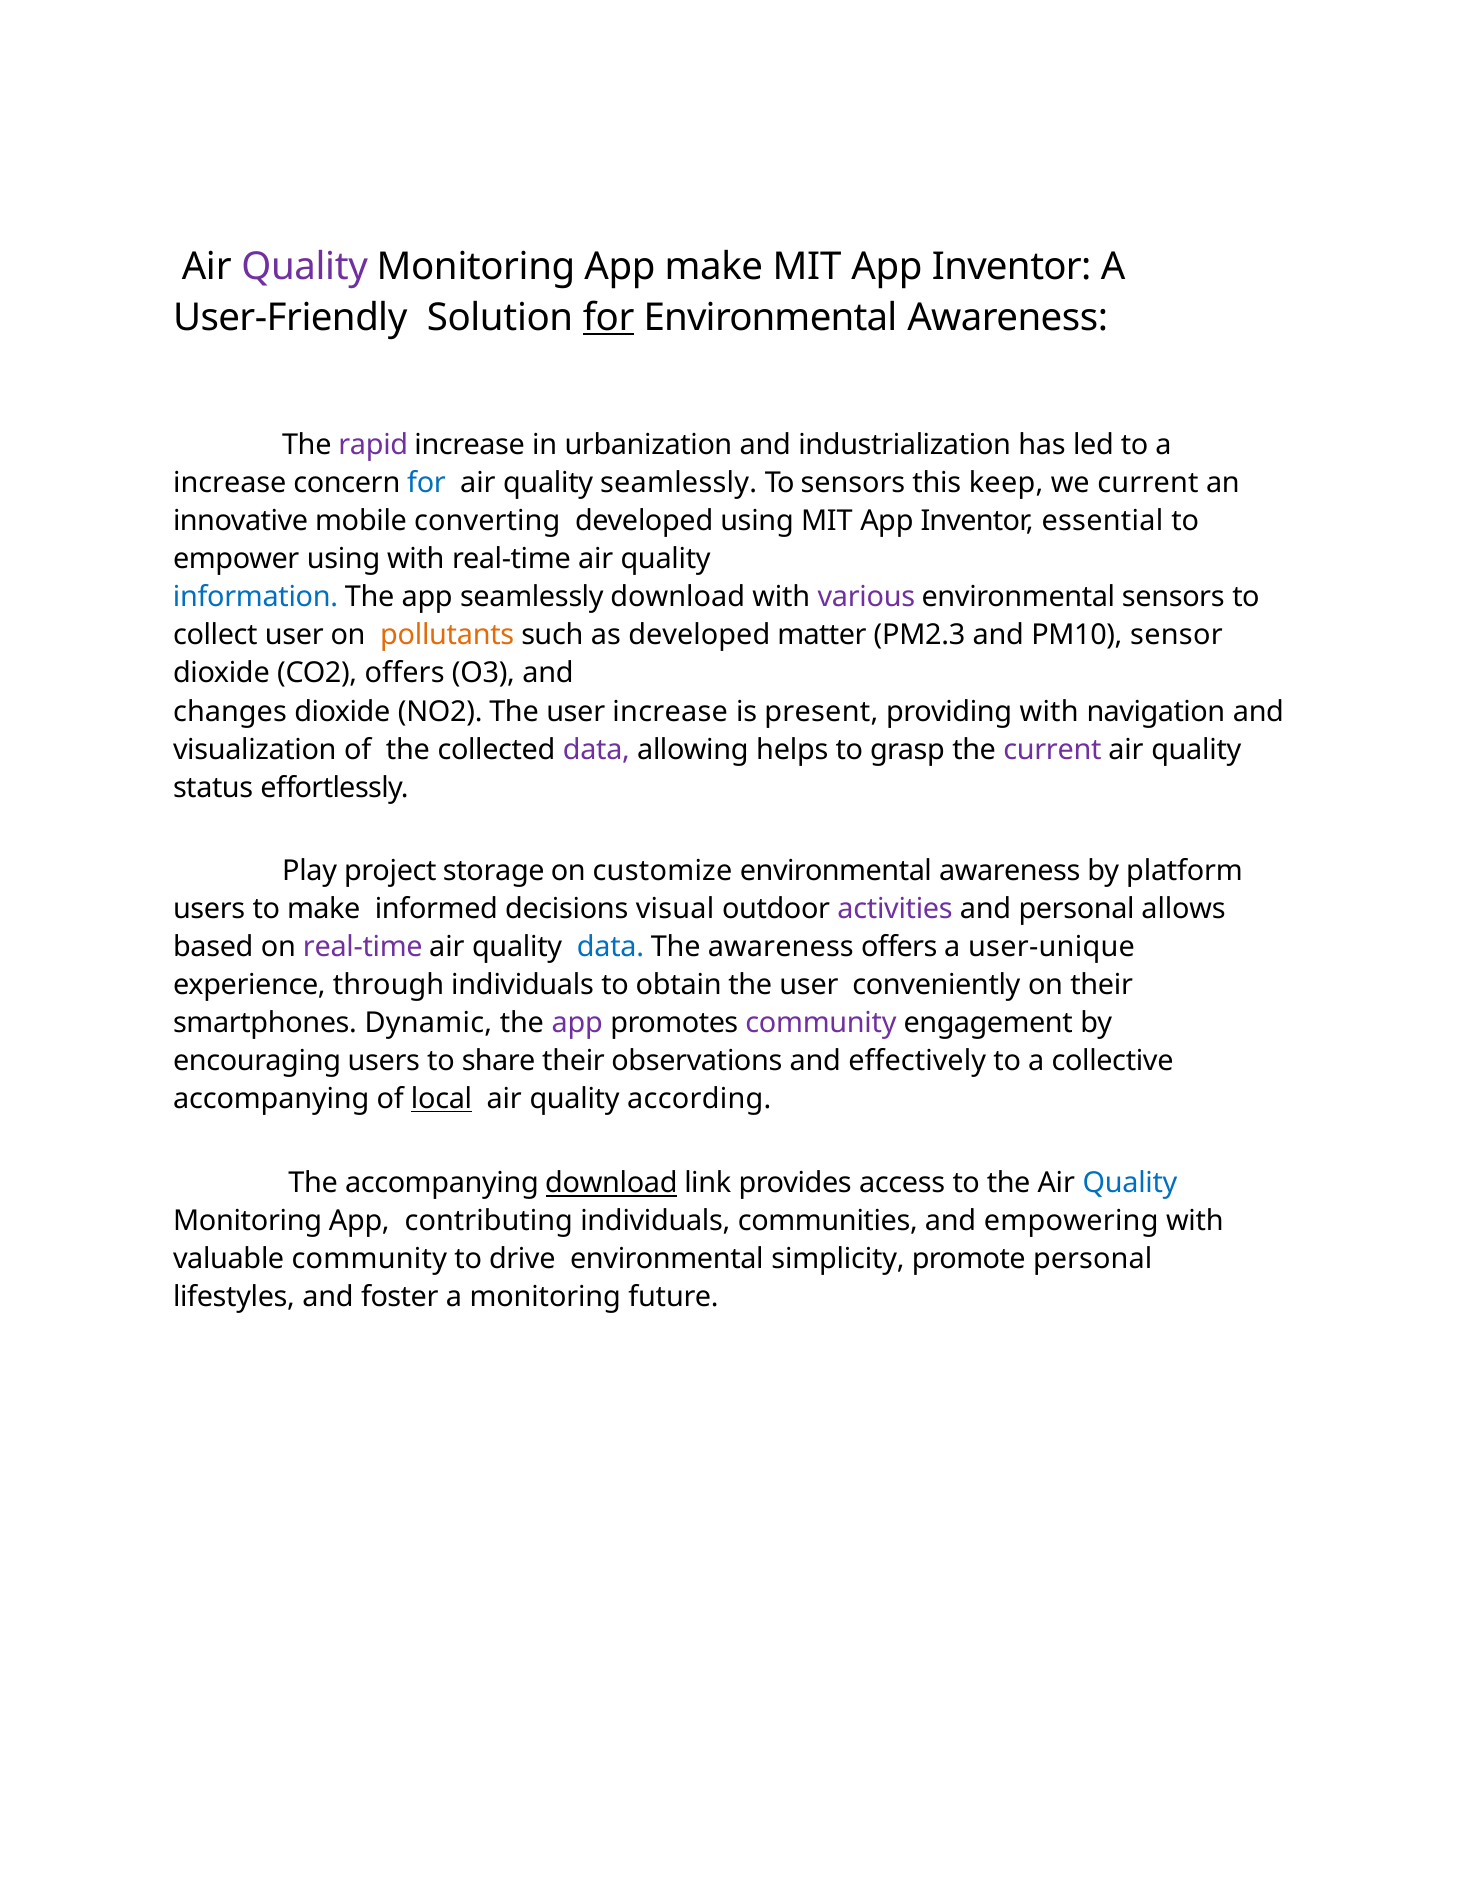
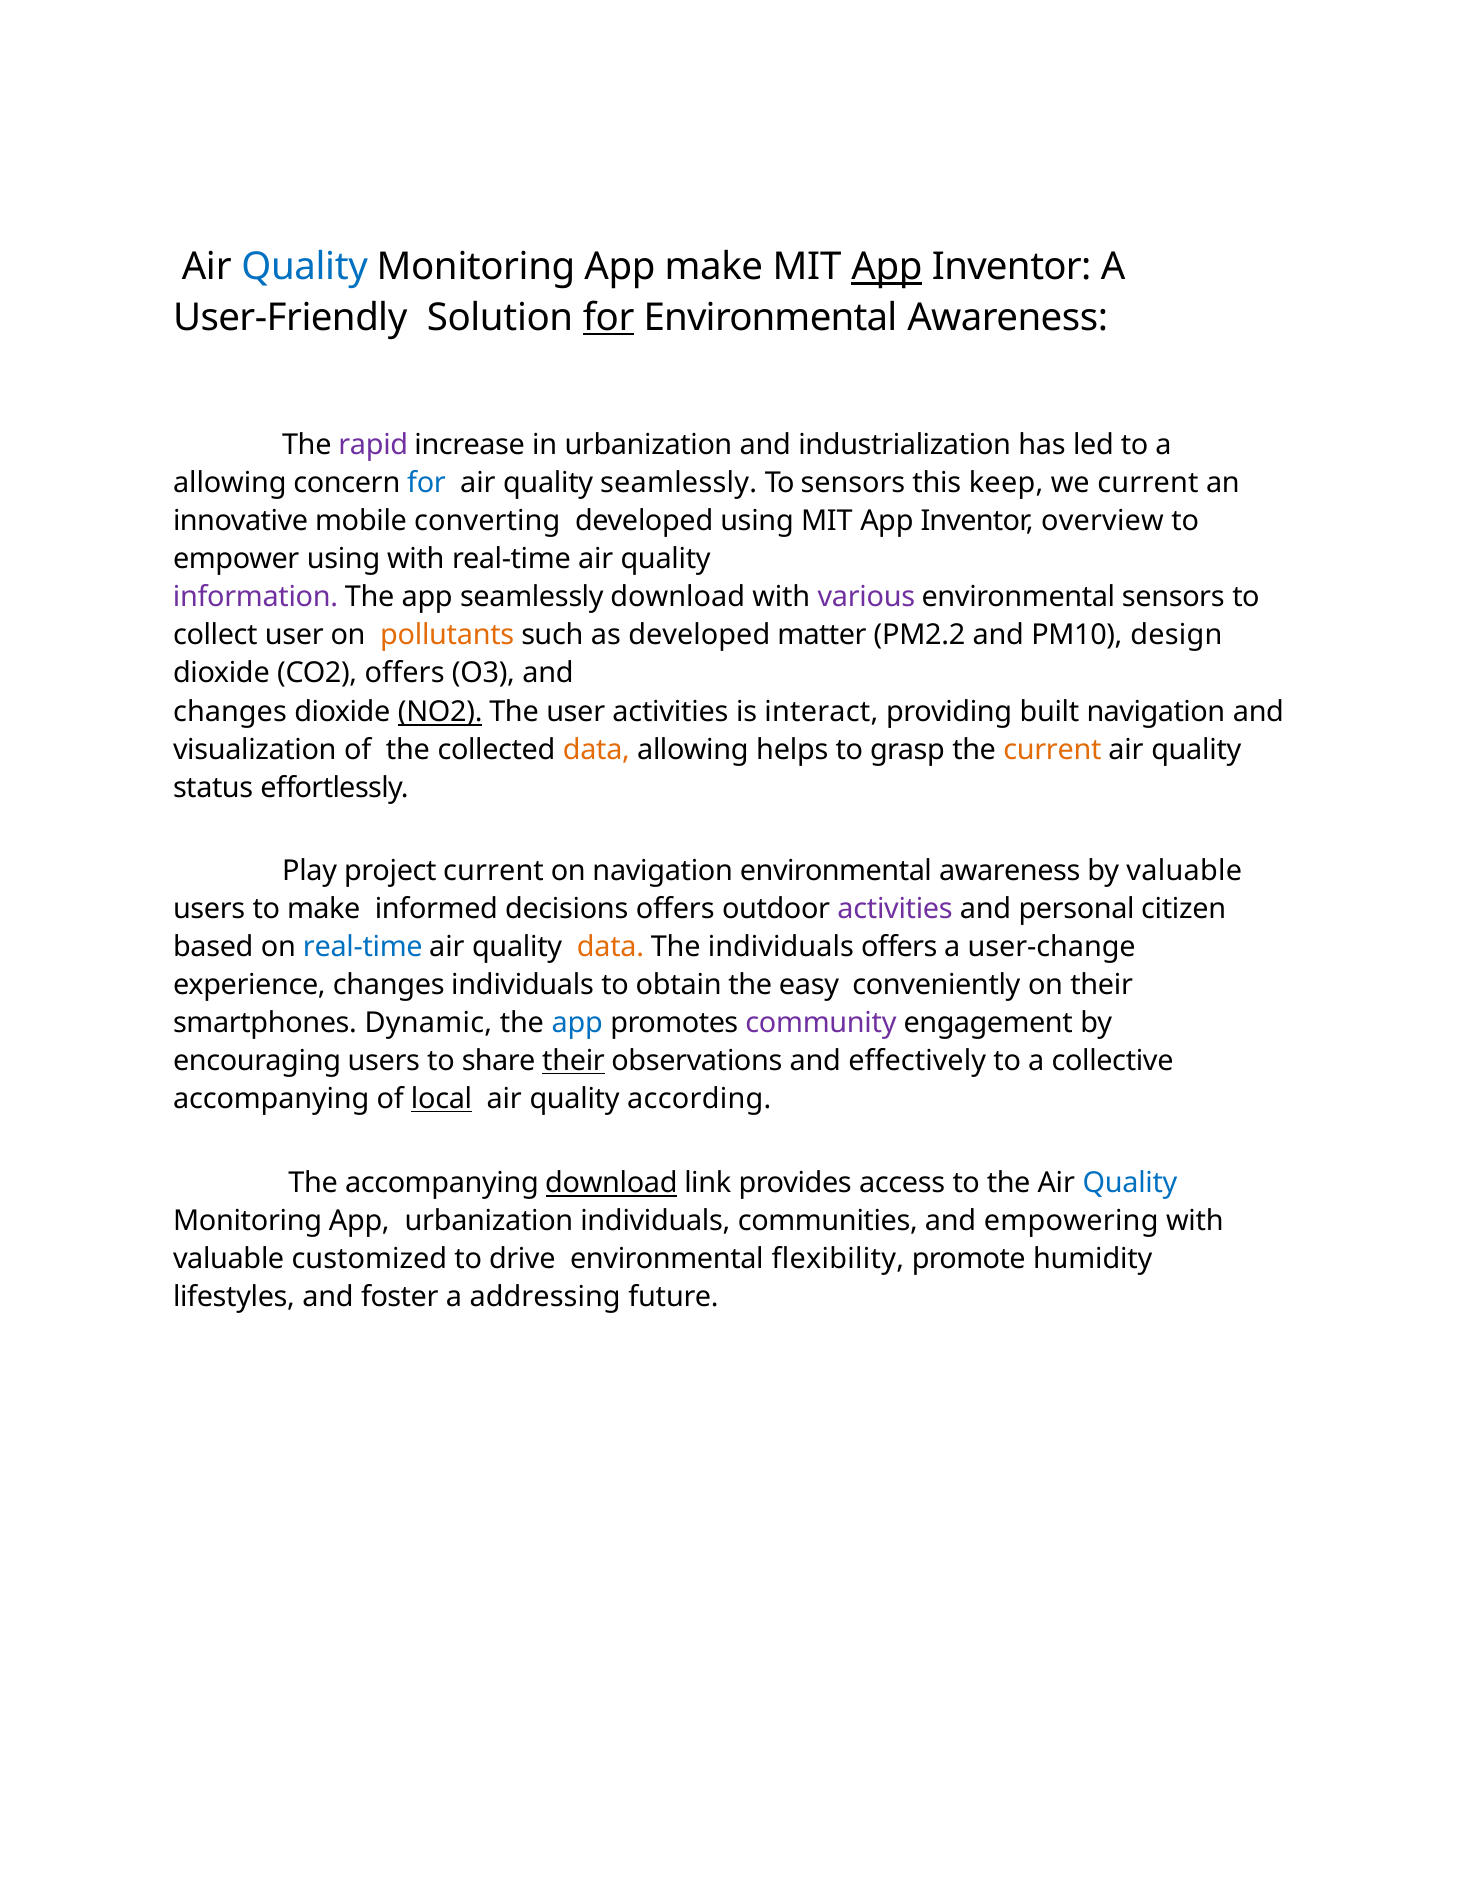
Quality colour: purple -> blue (305, 267)
App underline: none -> present (887, 267)
increase: increase -> allowing (230, 483)
essential: essential -> overview (1102, 521)
information colour: blue -> purple (256, 597)
PM2.3: PM2.3 -> PM2.2 (920, 635)
sensor: sensor -> design (1176, 635)
NO2 underline: none -> present (440, 712)
user increase: increase -> activities (670, 712)
present: present -> interact (821, 712)
providing with: with -> built (1049, 712)
data colour: purple -> orange (596, 750)
current colour: purple -> orange (1052, 750)
project storage: storage -> current (494, 871)
on customize: customize -> navigation (663, 871)
by platform: platform -> valuable (1184, 871)
decisions visual: visual -> offers (675, 909)
allows: allows -> citizen (1184, 909)
real-time colour: purple -> blue (363, 947)
data colour: blue -> orange (611, 947)
The awareness: awareness -> individuals (781, 947)
user-unique: user-unique -> user-change (1052, 947)
experience through: through -> changes (389, 985)
user: user -> easy (809, 985)
app colour: purple -> blue (577, 1023)
their underline: none -> present (574, 1061)
App contributing: contributing -> urbanization (489, 1222)
valuable community: community -> customized (369, 1260)
simplicity: simplicity -> flexibility (838, 1260)
promote personal: personal -> humidity (1093, 1260)
a monitoring: monitoring -> addressing (545, 1298)
